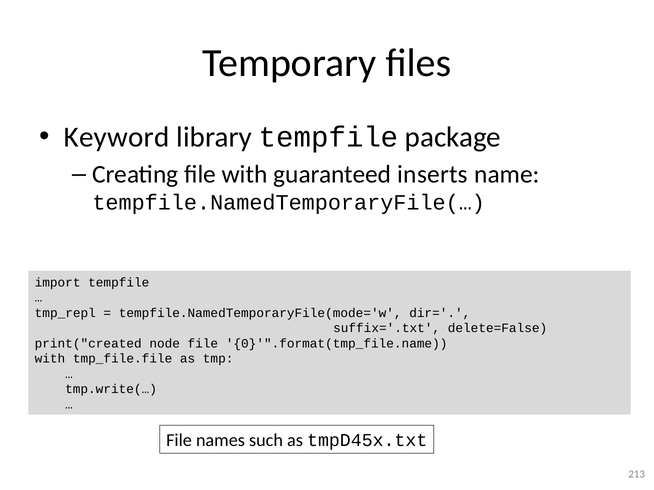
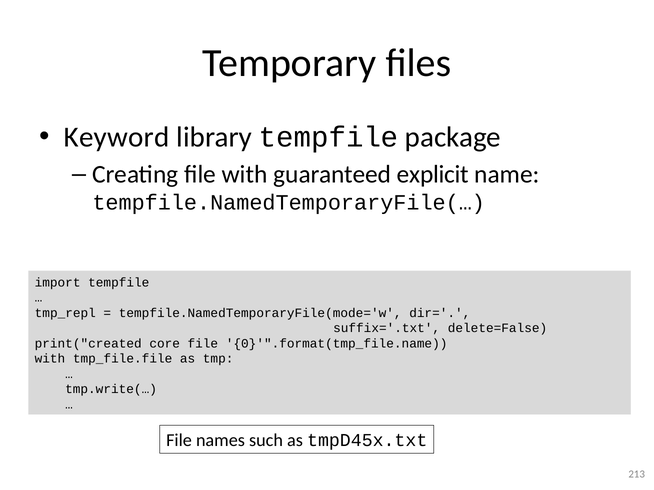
inserts: inserts -> explicit (433, 175)
node: node -> core (165, 344)
